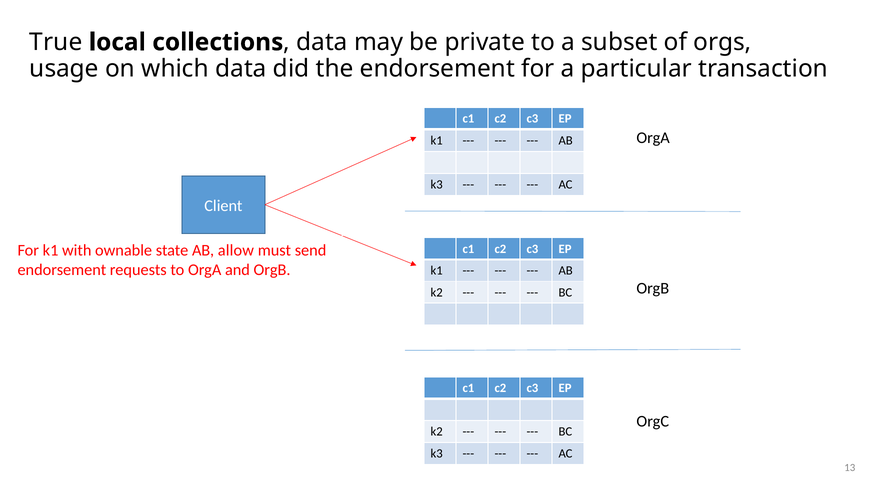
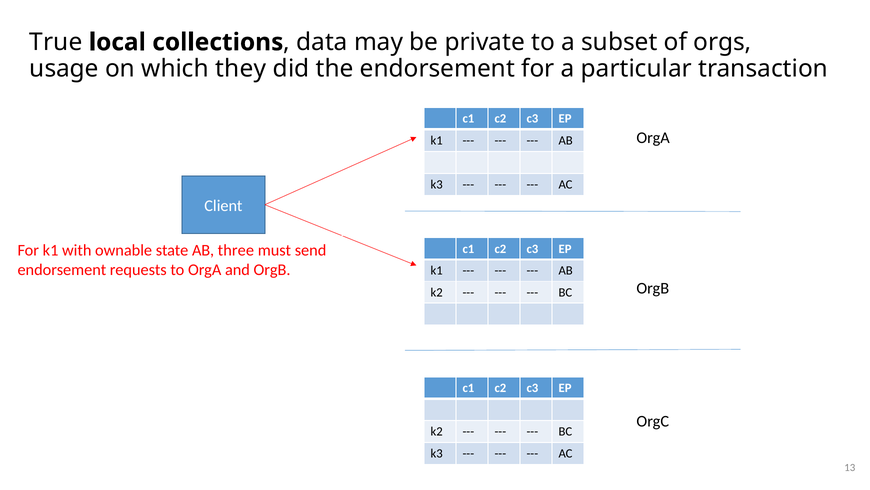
which data: data -> they (241, 69)
allow: allow -> three (236, 250)
